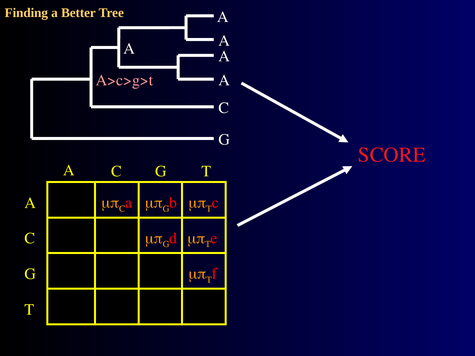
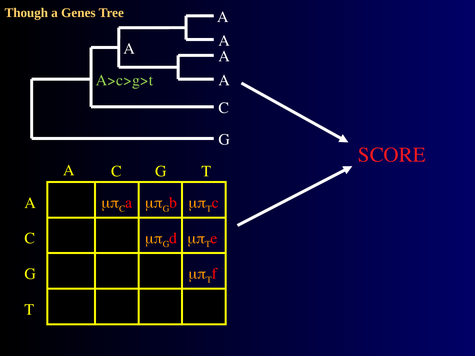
Finding: Finding -> Though (26, 13)
Better: Better -> Genes (78, 13)
A>c>g>t colour: pink -> light green (125, 80)
